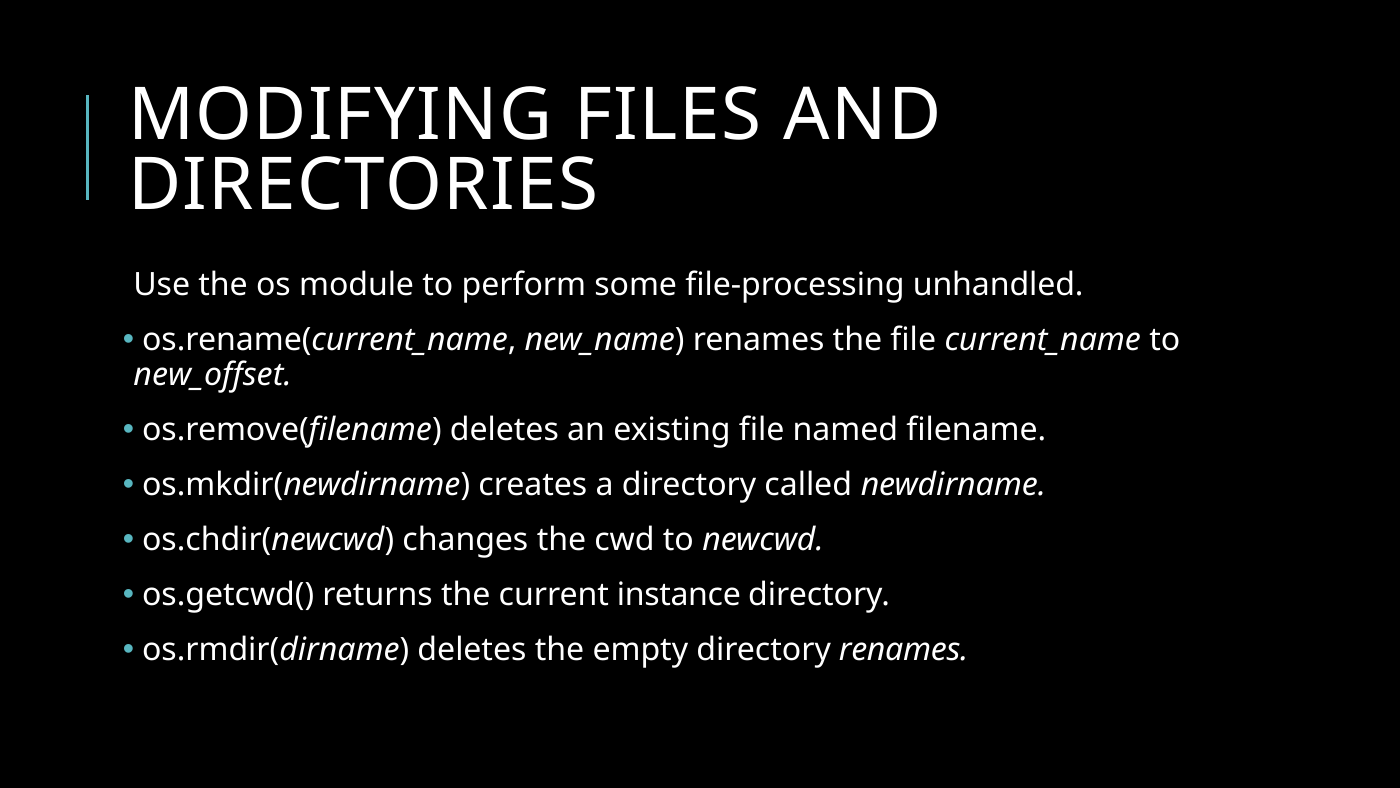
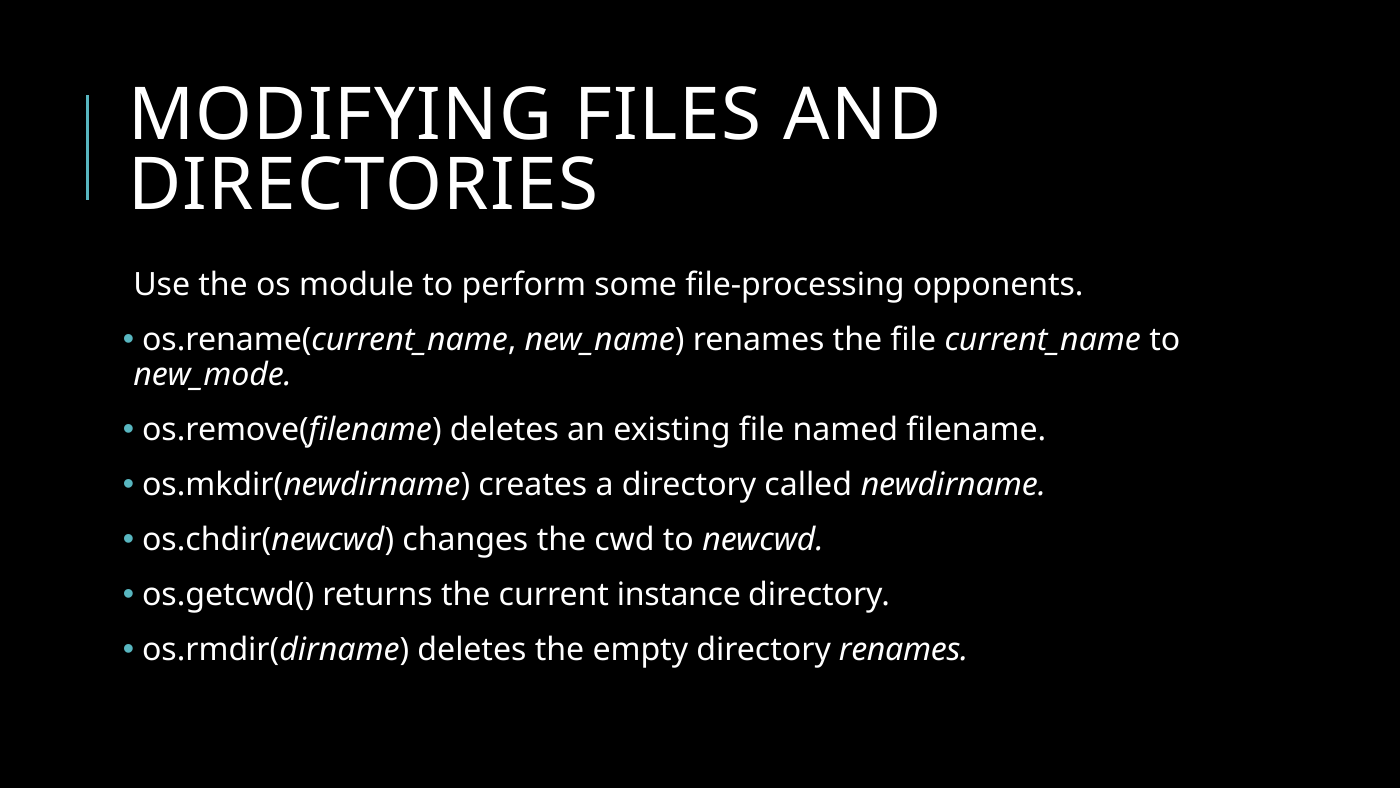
unhandled: unhandled -> opponents (998, 285)
new_offset: new_offset -> new_mode (213, 375)
